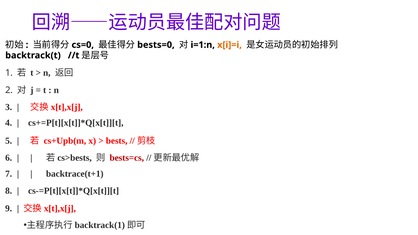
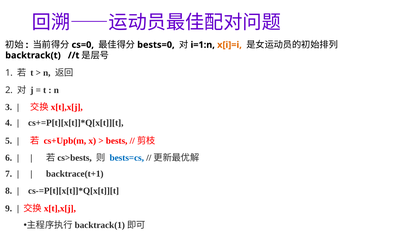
bests=cs colour: red -> blue (127, 158)
